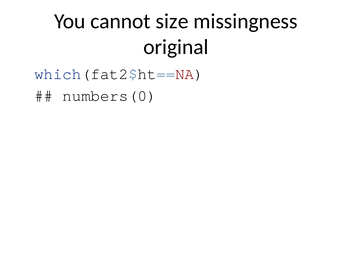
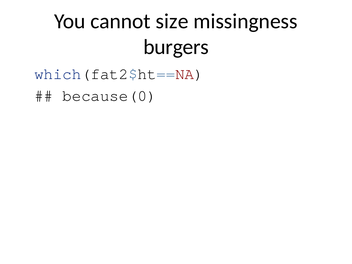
original: original -> burgers (176, 47)
numbers(0: numbers(0 -> because(0 (109, 96)
